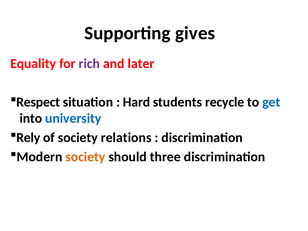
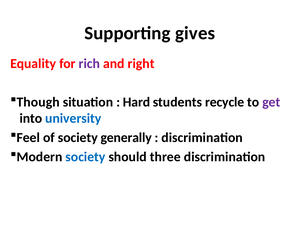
later: later -> right (141, 64)
Respect: Respect -> Though (38, 102)
get colour: blue -> purple (271, 102)
Rely: Rely -> Feel (28, 138)
relations: relations -> generally (126, 138)
society colour: orange -> blue (85, 157)
